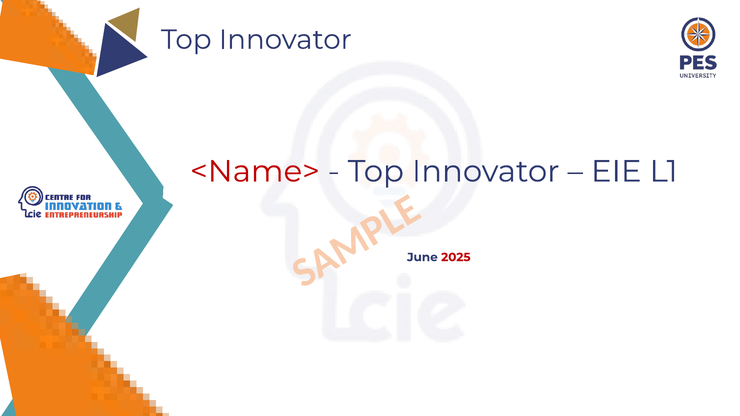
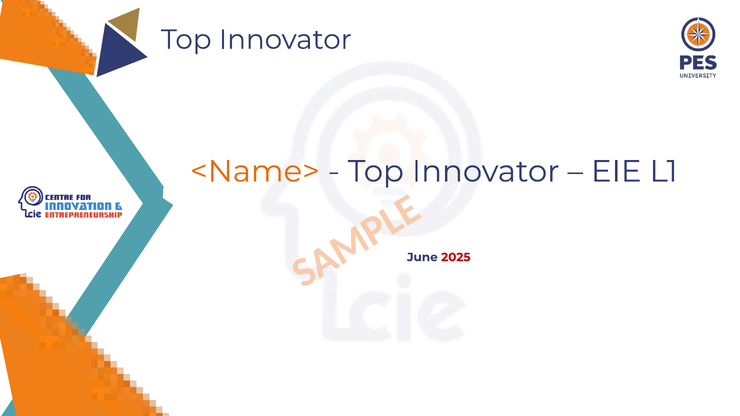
<Name> colour: red -> orange (255, 172)
